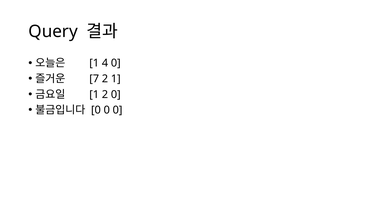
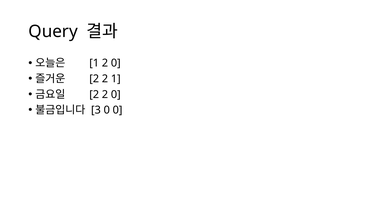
1 4: 4 -> 2 (105, 63)
7: 7 -> 2 (94, 79)
1: 1 -> 2 (94, 94)
0: 0 -> 3 (96, 110)
